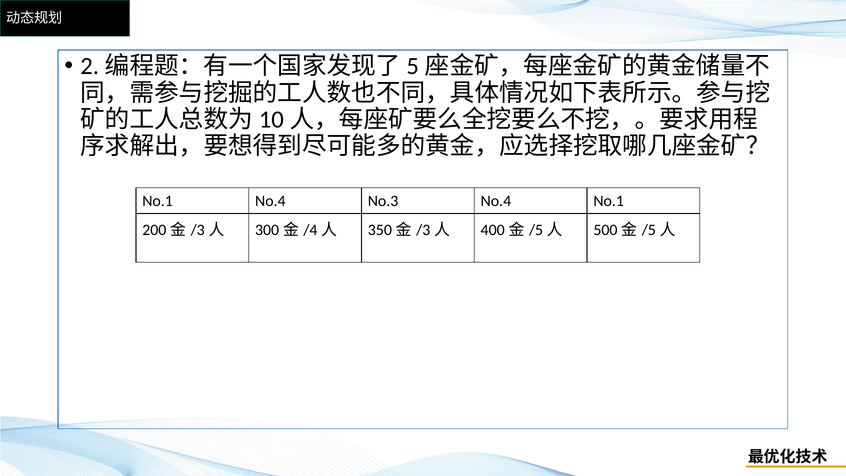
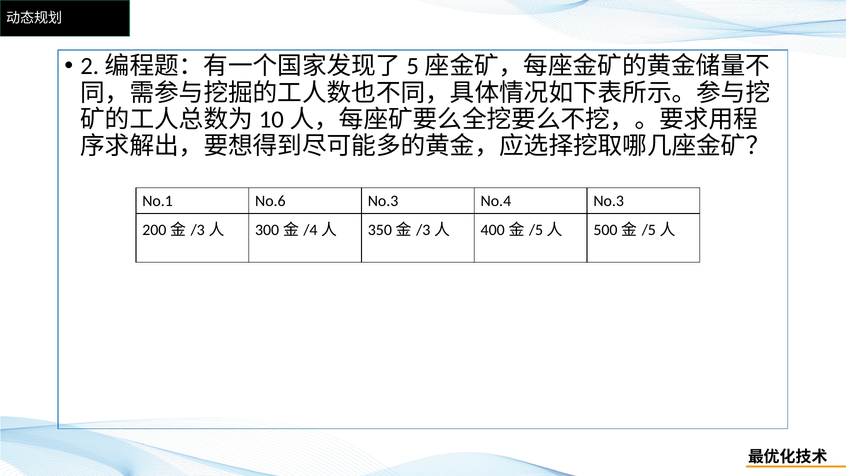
No.1 No.4: No.4 -> No.6 (270, 201)
No.4 No.1: No.1 -> No.3 (609, 201)
